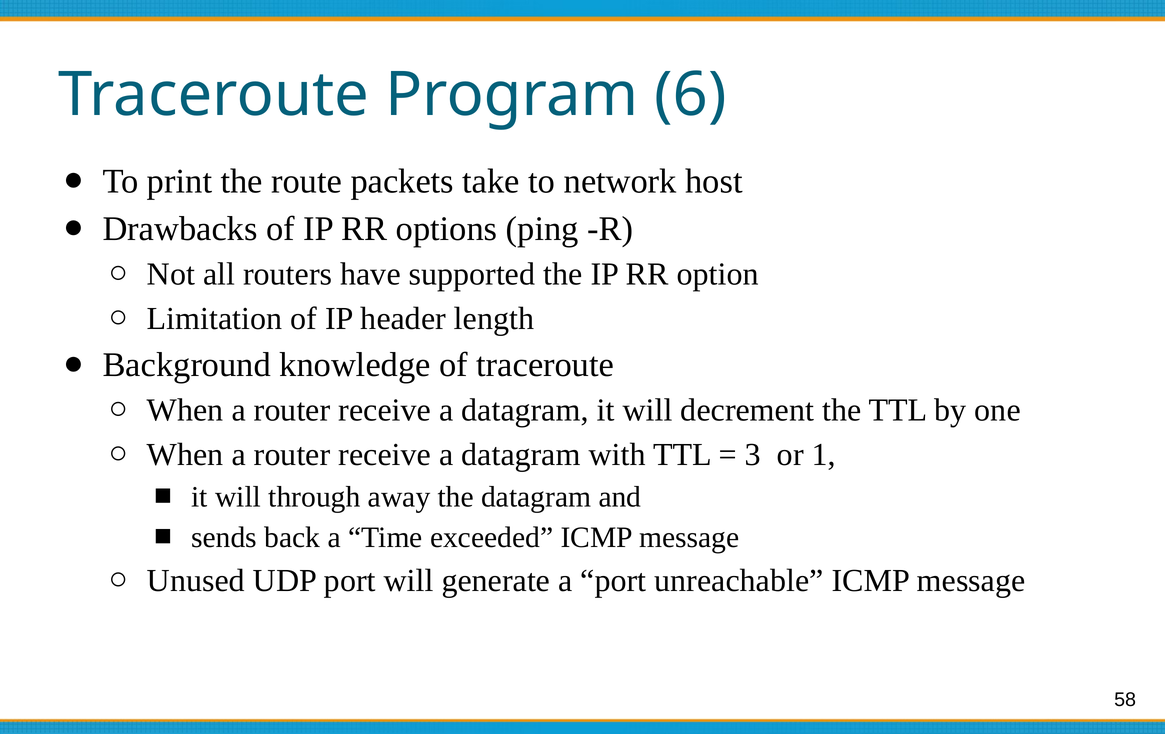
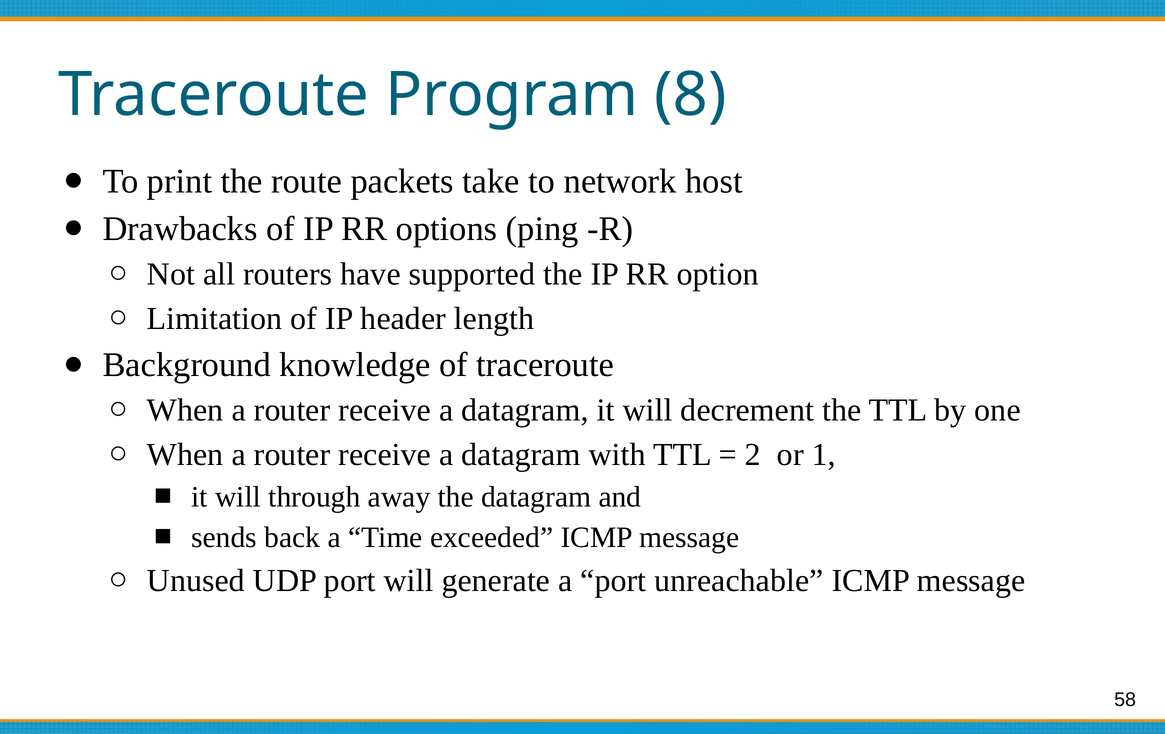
6: 6 -> 8 (690, 95)
3: 3 -> 2 (753, 455)
